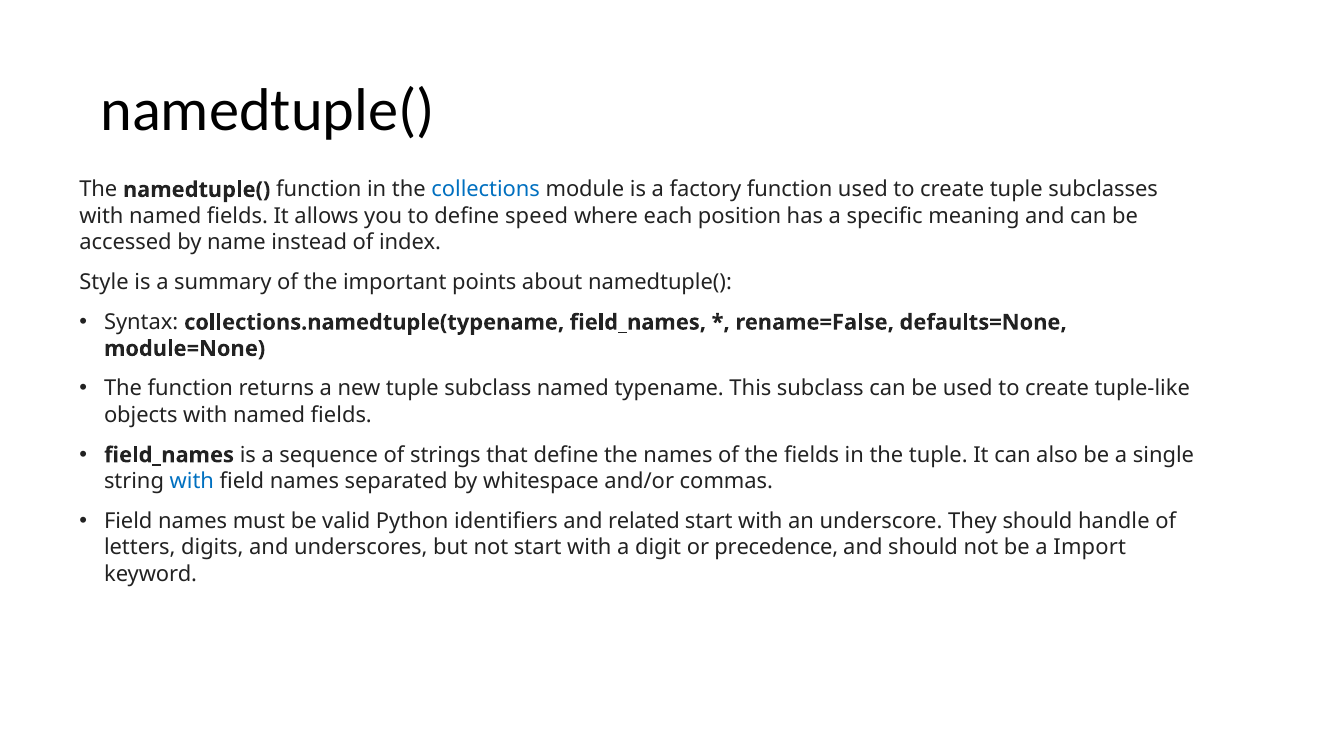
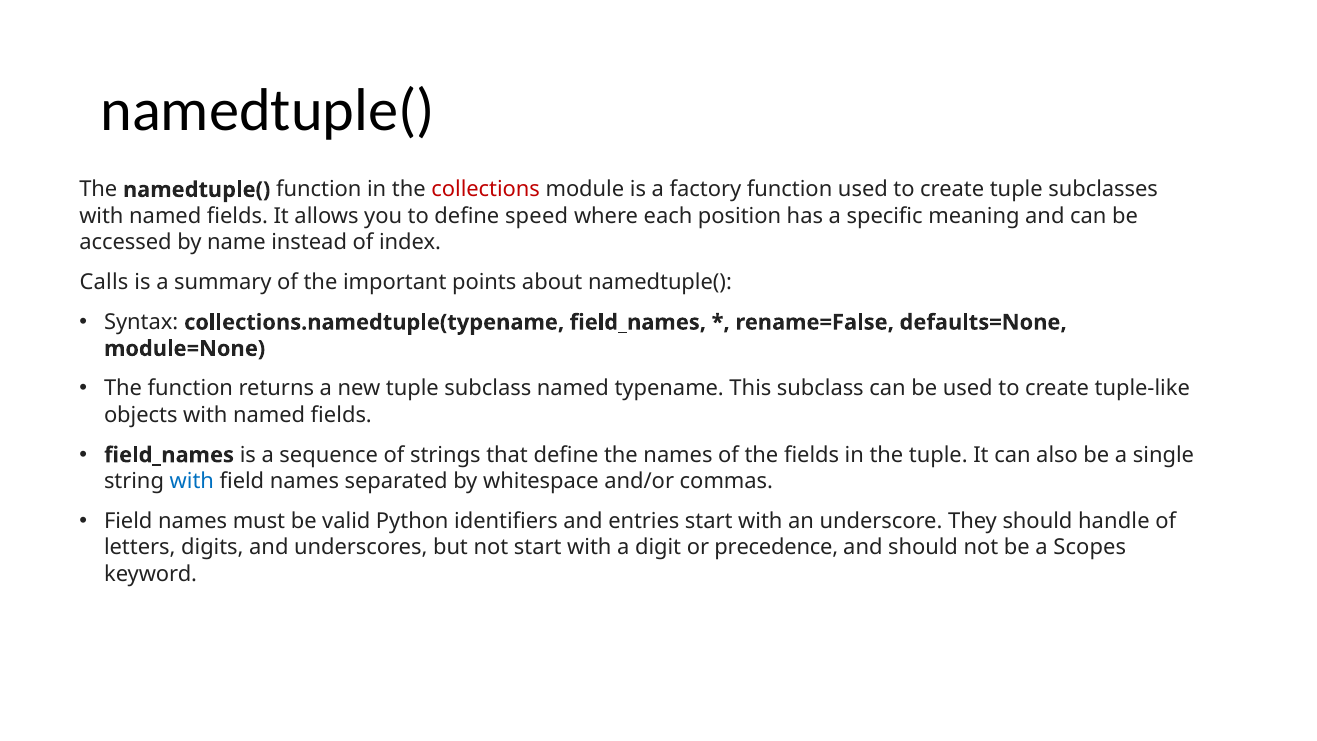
collections colour: blue -> red (486, 190)
Style: Style -> Calls (104, 282)
related: related -> entries (644, 521)
Import: Import -> Scopes (1090, 547)
